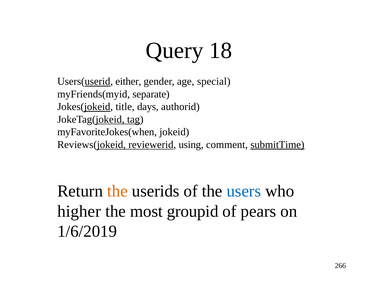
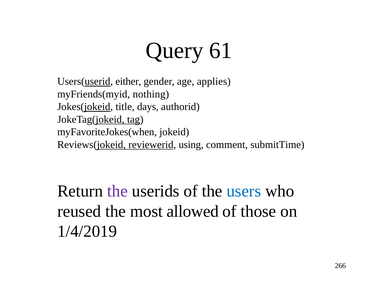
18: 18 -> 61 (221, 50)
special: special -> applies (214, 81)
separate: separate -> nothing (151, 94)
submitTime underline: present -> none (277, 144)
the colour: orange -> purple (117, 191)
higher: higher -> reused (79, 211)
groupid: groupid -> allowed (193, 211)
pears: pears -> those (258, 211)
1/6/2019: 1/6/2019 -> 1/4/2019 (87, 231)
